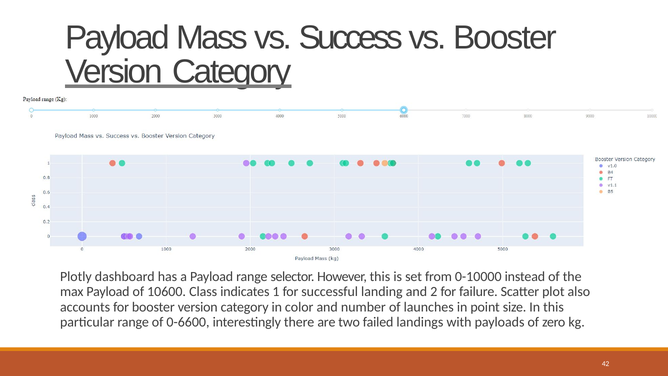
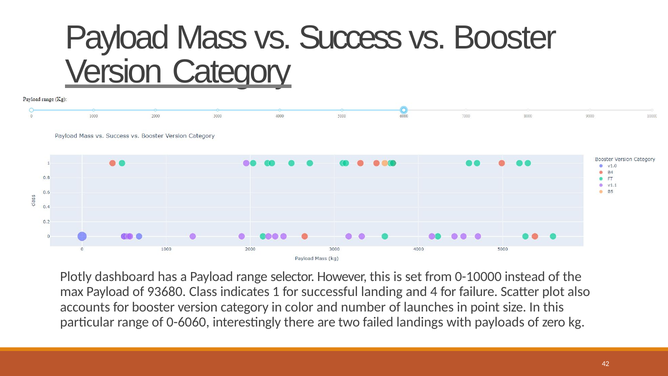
10600: 10600 -> 93680 (167, 292)
2: 2 -> 4 (434, 292)
0-6600: 0-6600 -> 0-6060 (188, 322)
